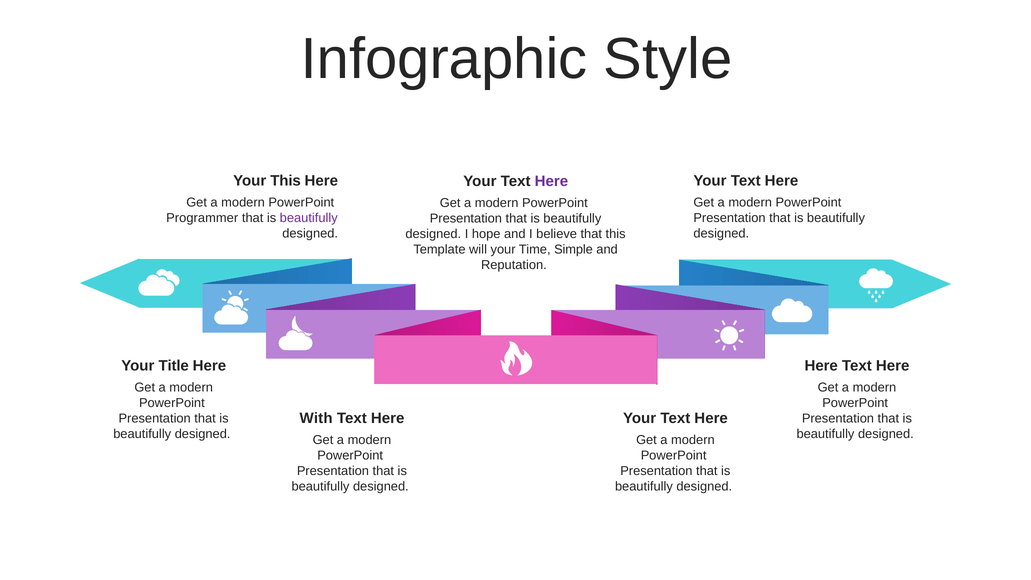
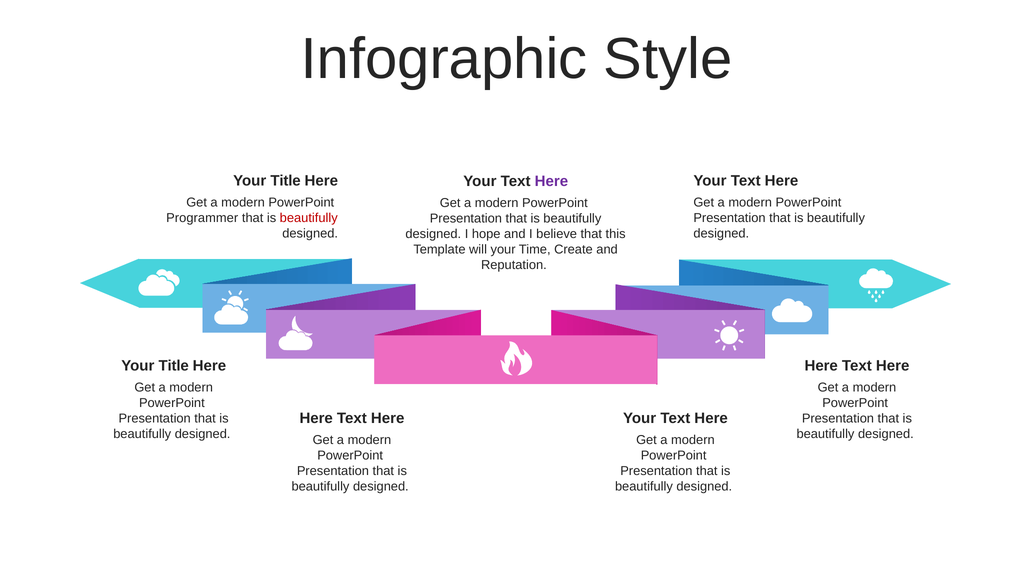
This: This -> Title (286, 181)
beautifully colour: purple -> red (309, 218)
Simple: Simple -> Create (573, 249)
With: With -> Here (316, 418)
